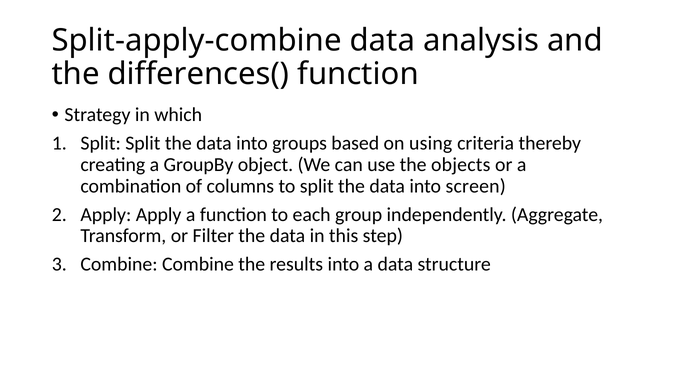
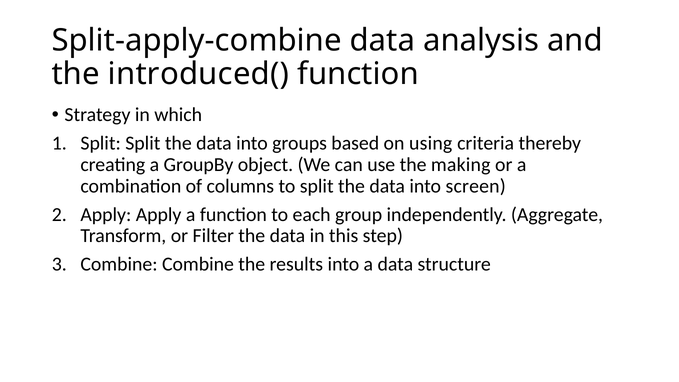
differences(: differences( -> introduced( (198, 74)
objects: objects -> making (461, 165)
